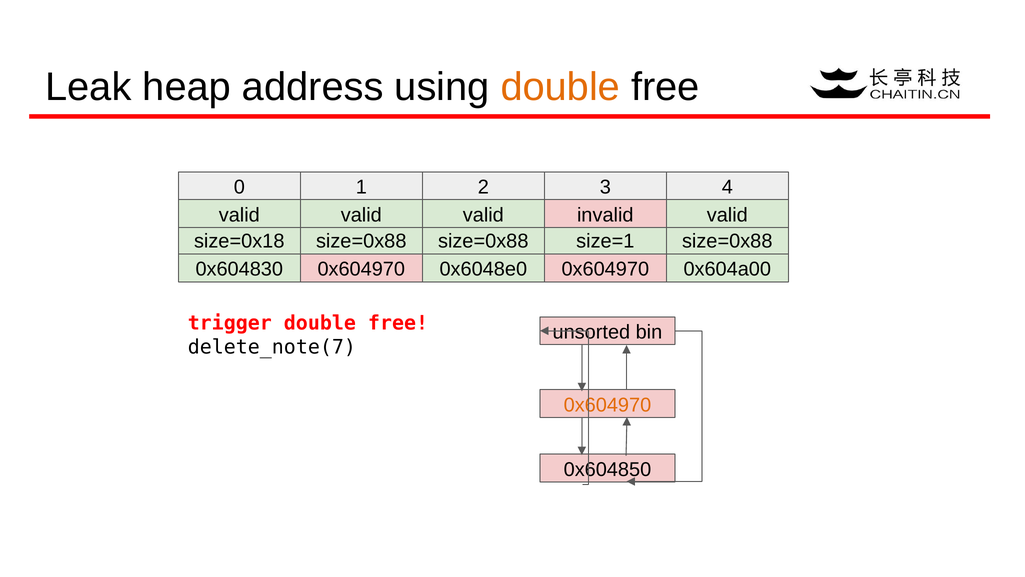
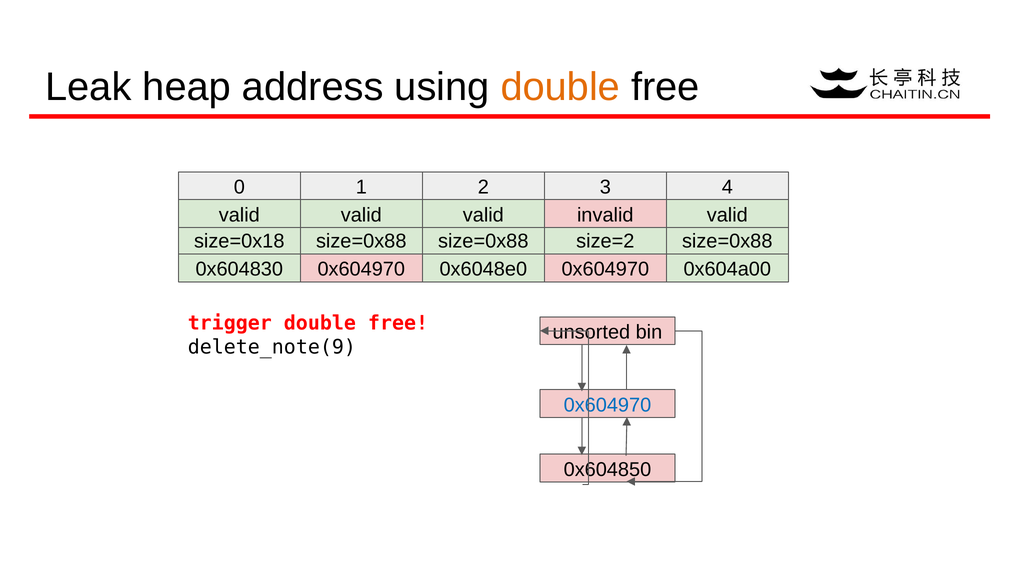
size=1: size=1 -> size=2 (605, 241)
delete_note(7: delete_note(7 -> delete_note(9 (272, 347)
0x604970 colour: orange -> blue (607, 405)
